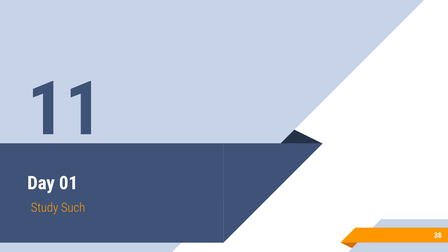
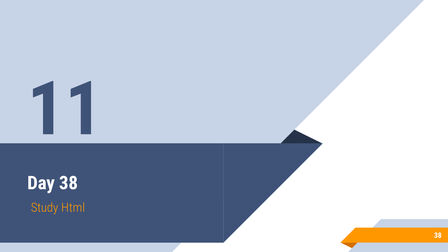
Day 01: 01 -> 38 (68, 183)
Such: Such -> Html (73, 208)
